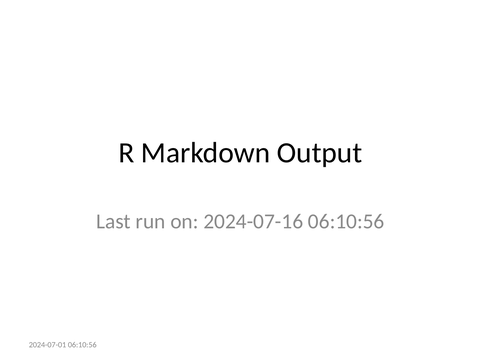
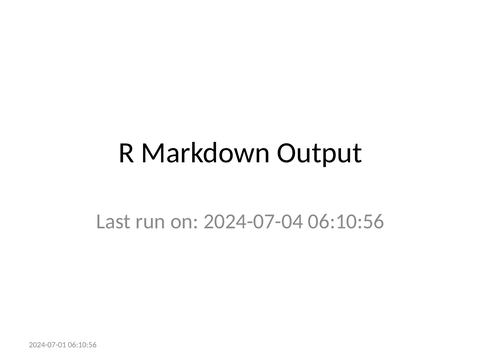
2024-07-16: 2024-07-16 -> 2024-07-04 (253, 221)
